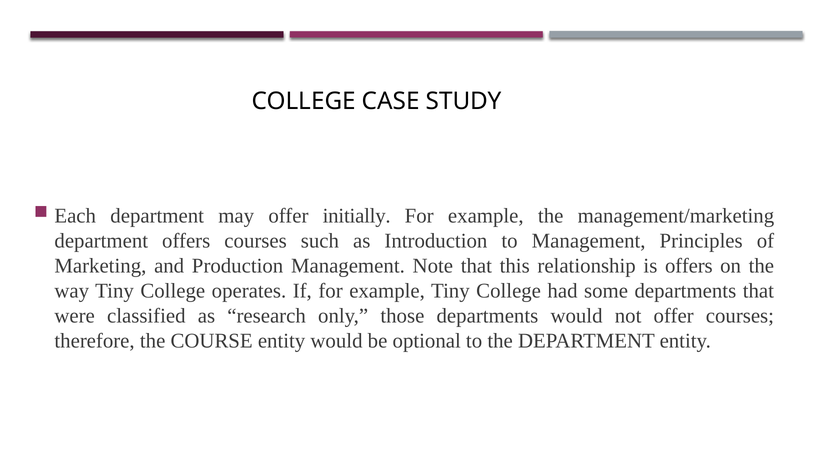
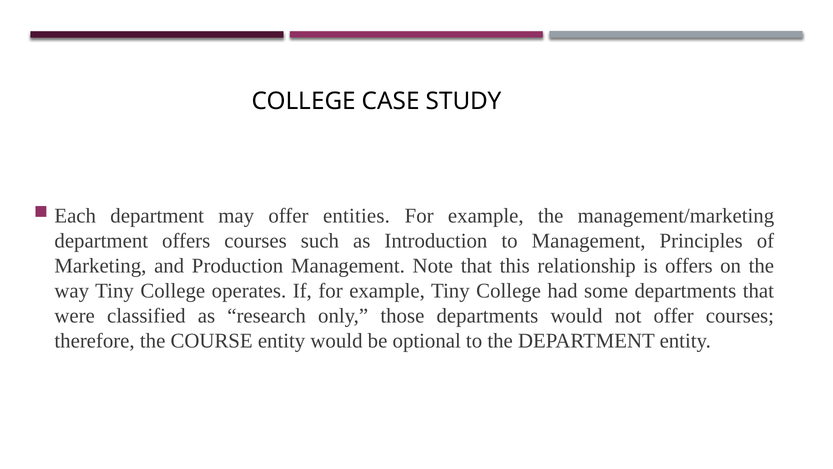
initially: initially -> entities (356, 216)
